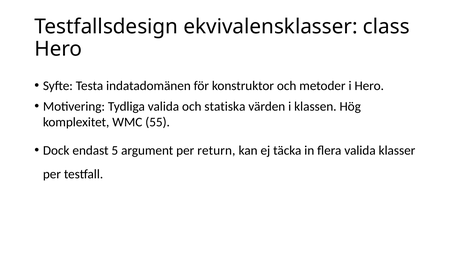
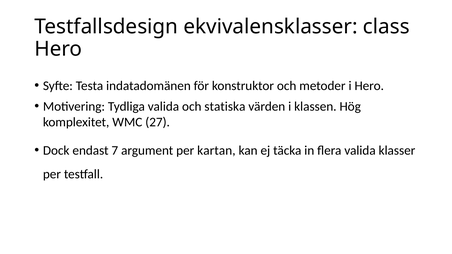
55: 55 -> 27 (158, 122)
5: 5 -> 7 (115, 151)
return: return -> kartan (216, 151)
